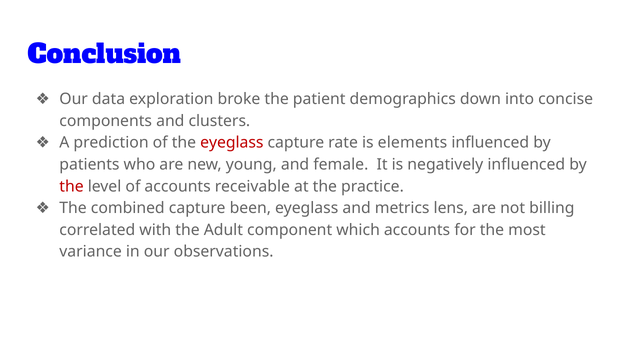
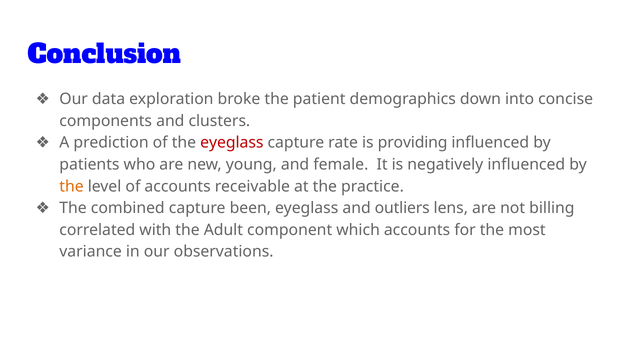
elements: elements -> providing (413, 143)
the colour: red -> orange (72, 186)
metrics: metrics -> outliers (402, 208)
